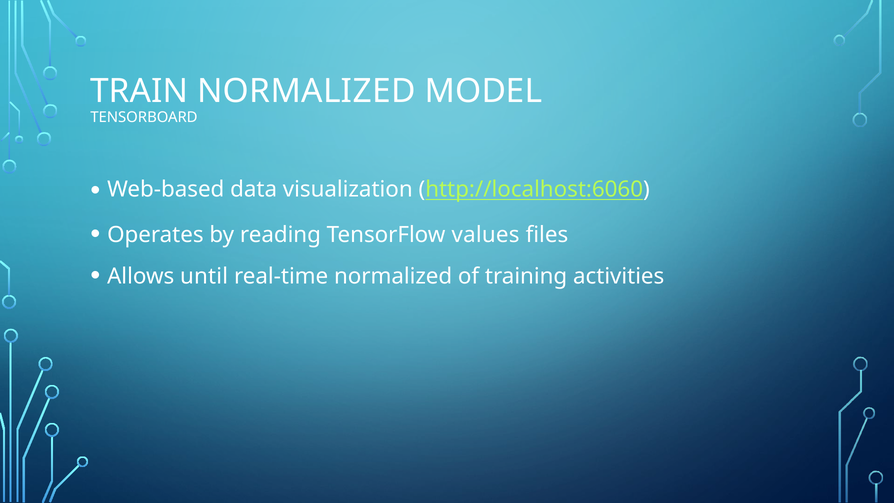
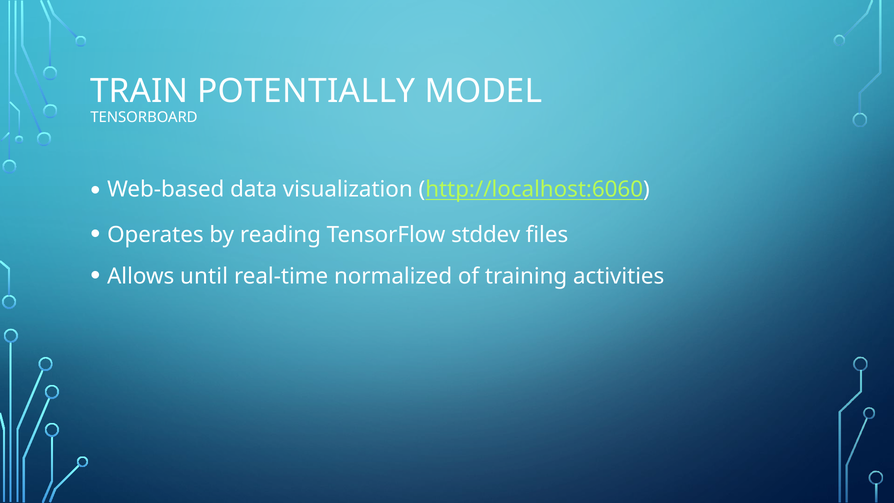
TRAIN NORMALIZED: NORMALIZED -> POTENTIALLY (306, 91)
values: values -> stddev (486, 235)
